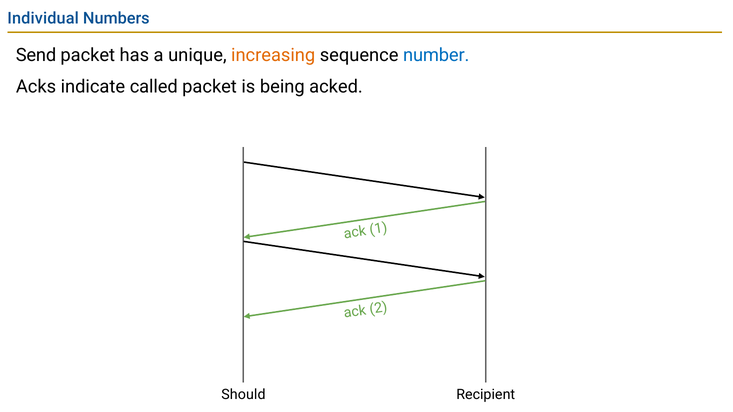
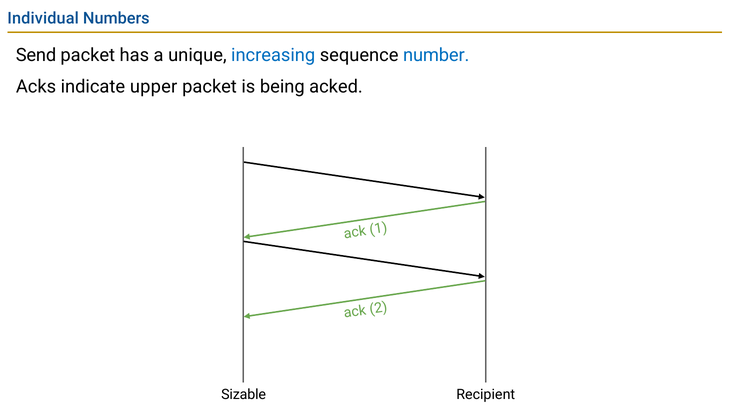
increasing colour: orange -> blue (273, 55)
called: called -> upper (154, 87)
Should: Should -> Sizable (244, 395)
